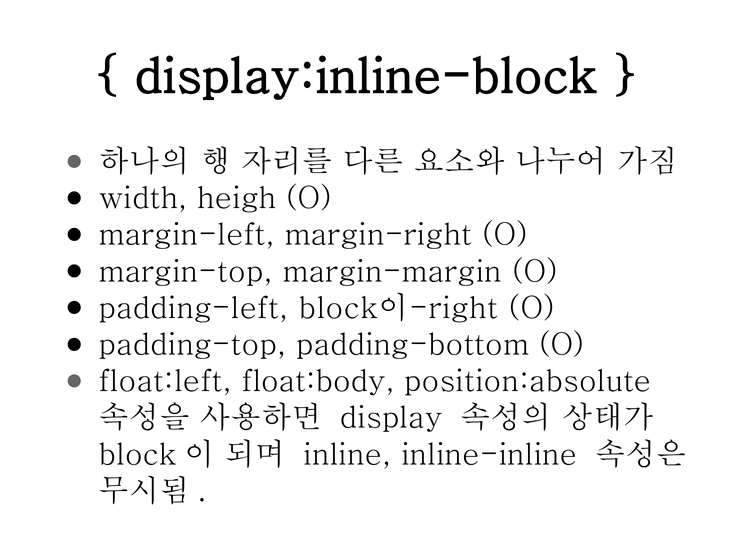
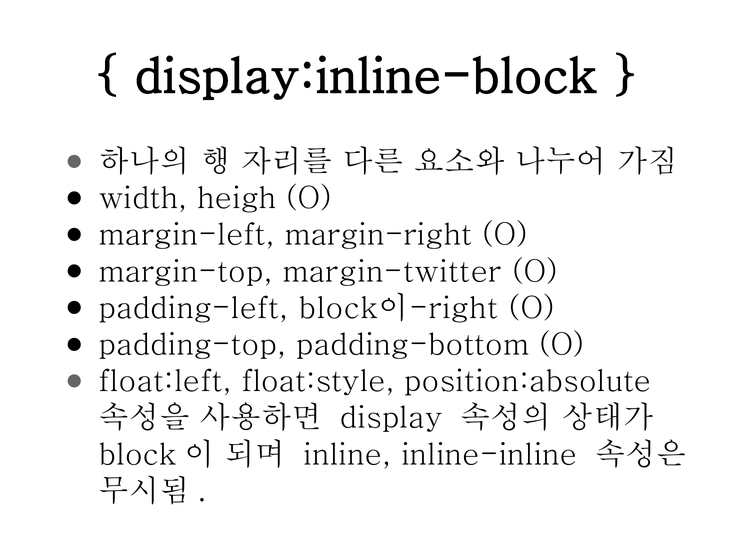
margin-margin: margin-margin -> margin-twitter (392, 271)
float:body: float:body -> float:style (318, 381)
